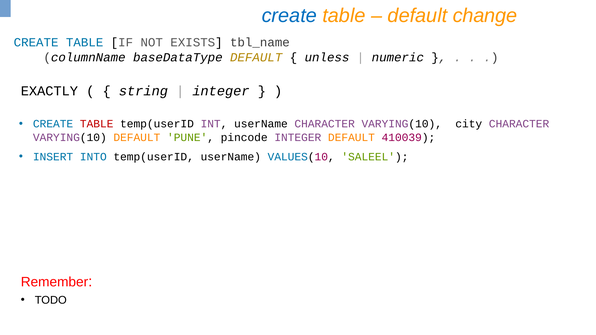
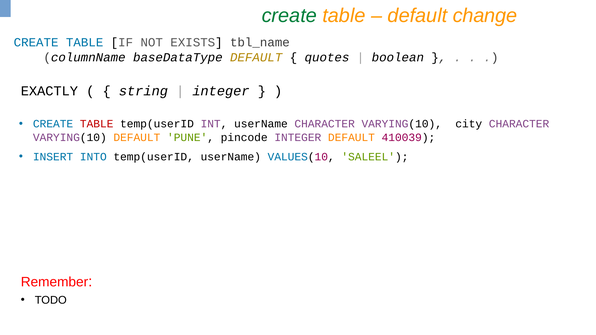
create colour: blue -> green (289, 16)
unless: unless -> quotes (327, 57)
numeric: numeric -> boolean (398, 57)
